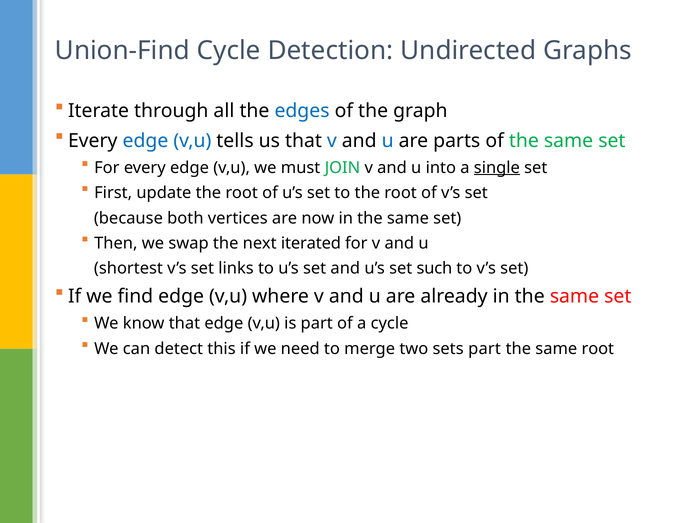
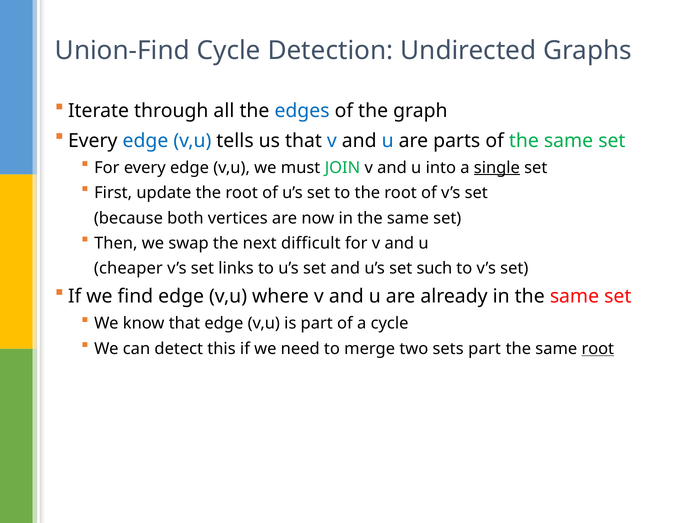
iterated: iterated -> difficult (311, 244)
shortest: shortest -> cheaper (128, 269)
root underline: none -> present (598, 349)
